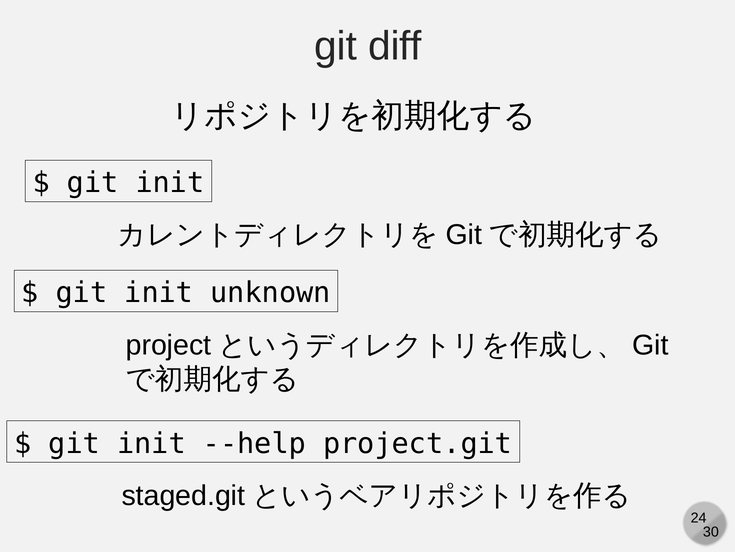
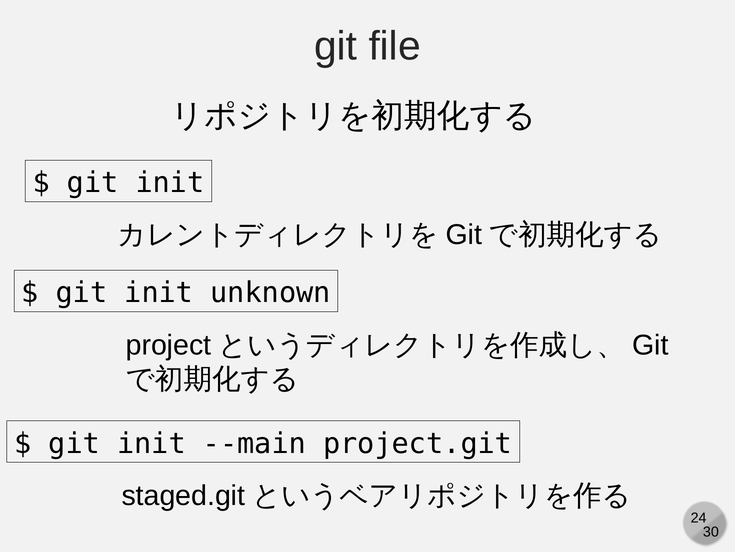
diff: diff -> file (395, 46)
--help: --help -> --main (255, 443)
